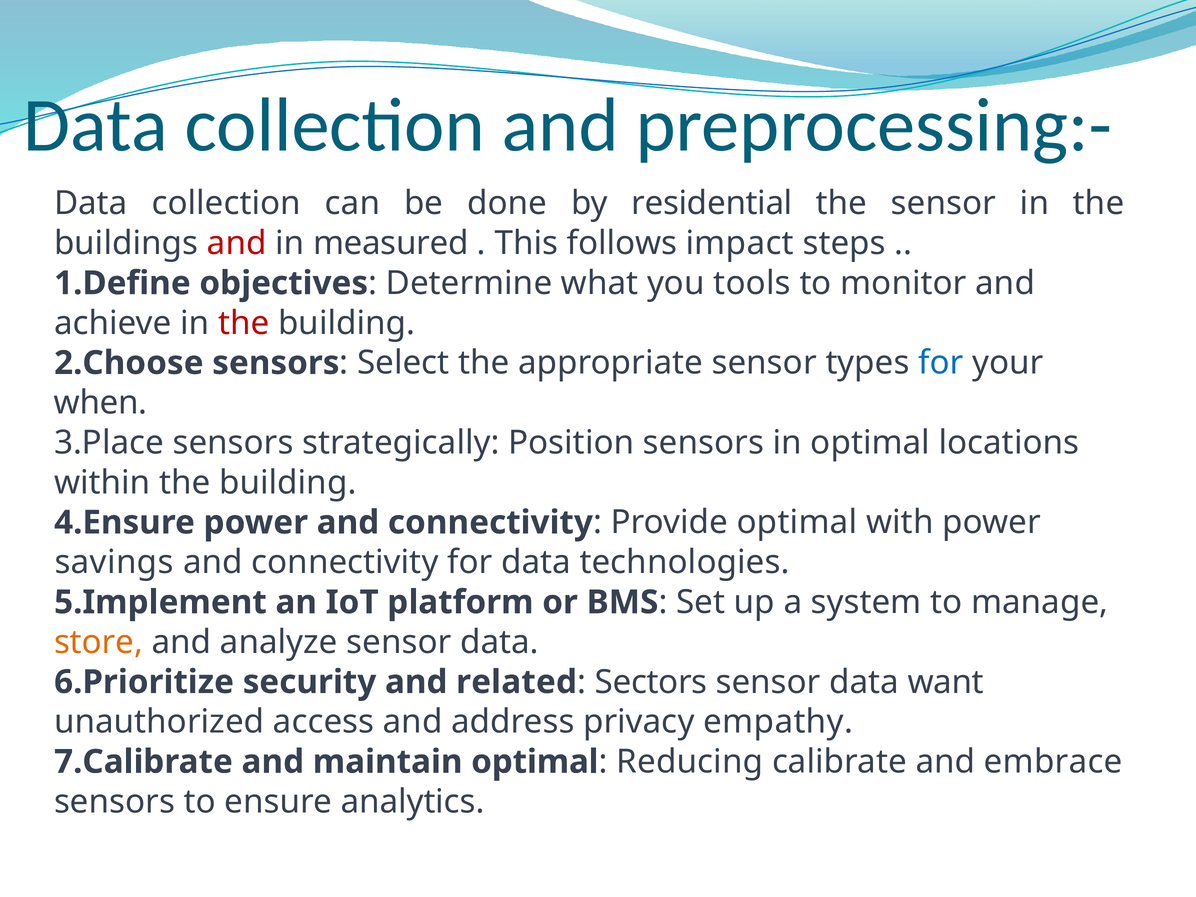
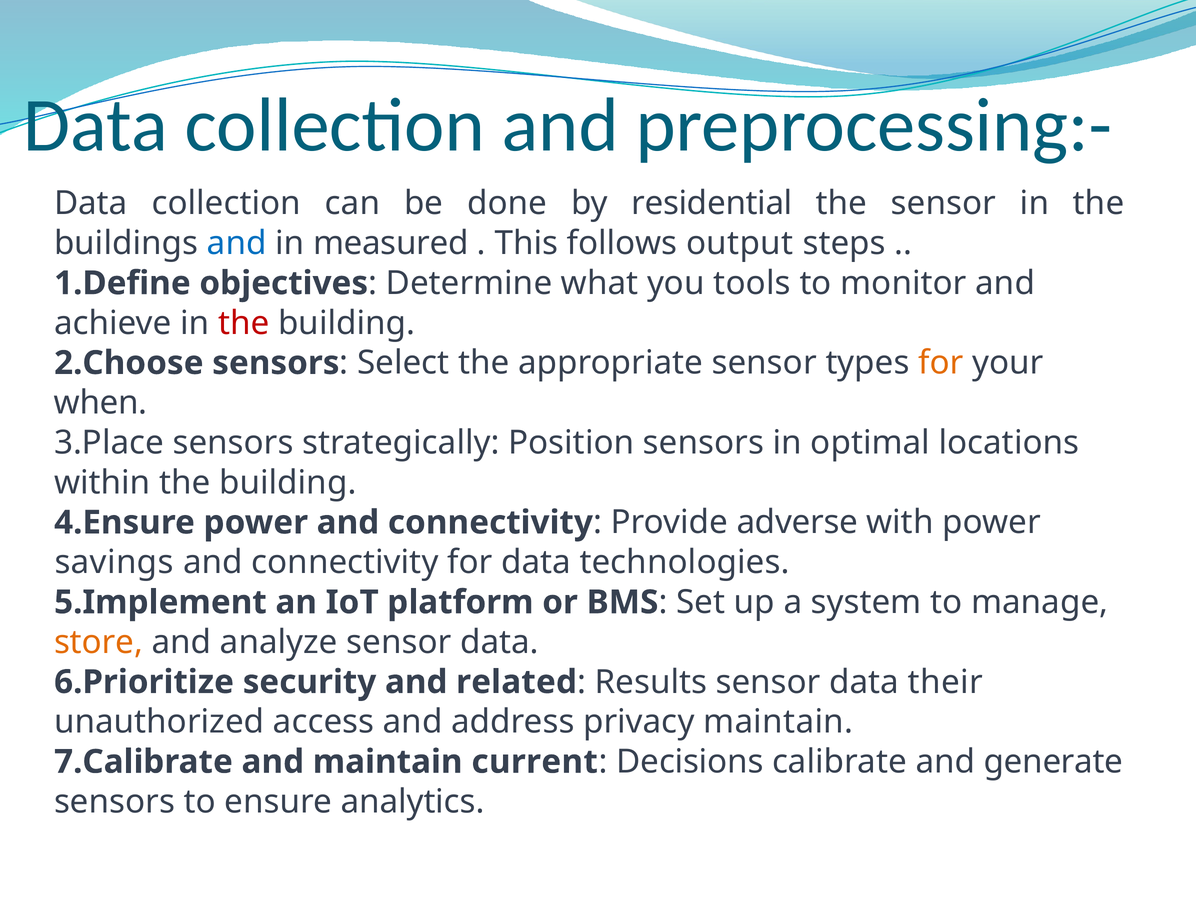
and colour: red -> blue (237, 243)
impact: impact -> output (740, 243)
for colour: blue -> orange (941, 363)
Provide optimal: optimal -> adverse (797, 523)
Sectors: Sectors -> Results (651, 682)
want: want -> their (945, 682)
privacy empathy: empathy -> maintain (778, 722)
maintain optimal: optimal -> current (535, 762)
Reducing: Reducing -> Decisions (690, 762)
embrace: embrace -> generate (1053, 762)
